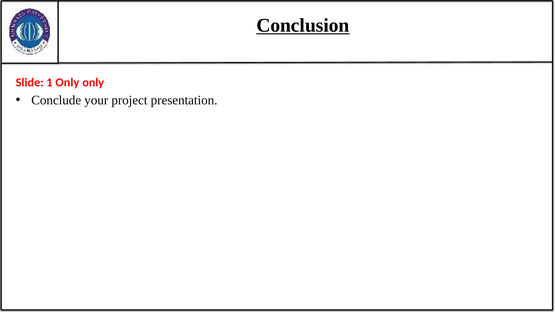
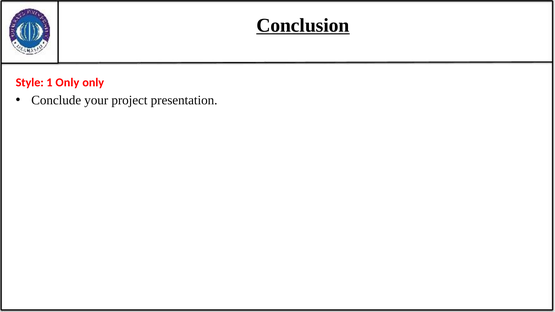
Slide: Slide -> Style (30, 83)
